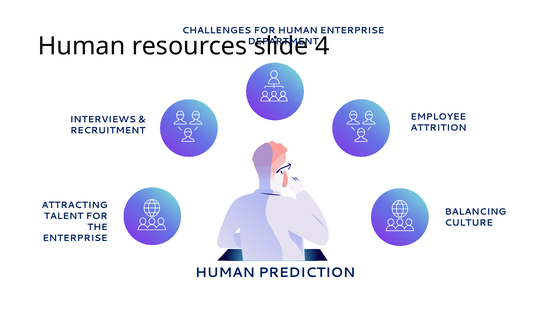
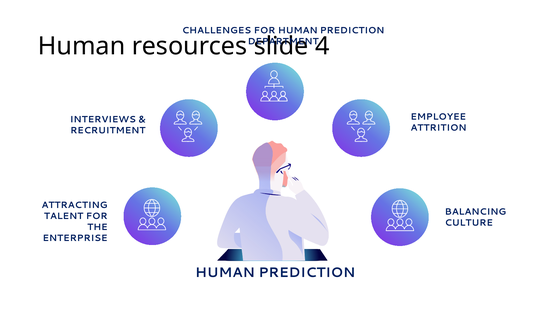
ENTERPRISE: ENTERPRISE -> PREDICTION (352, 30)
